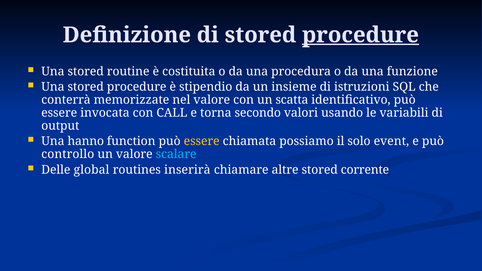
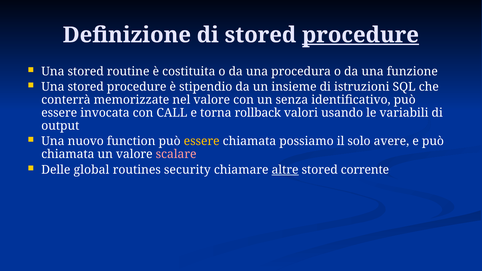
scatta: scatta -> senza (292, 100)
secondo: secondo -> rollback (258, 113)
hanno: hanno -> nuovo (86, 141)
event: event -> avere (391, 141)
controllo: controllo -> chiamata (68, 154)
scalare colour: light blue -> pink (176, 154)
inserirà: inserirà -> security (187, 170)
altre underline: none -> present (285, 170)
